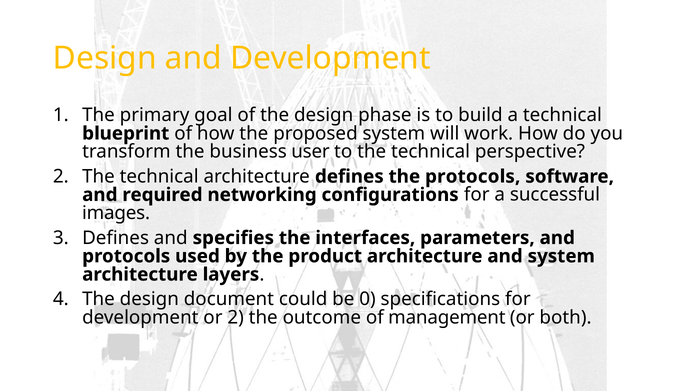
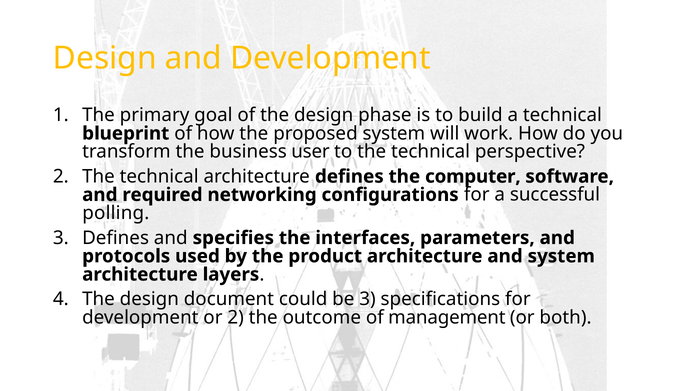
the protocols: protocols -> computer (473, 176)
images: images -> polling (116, 213)
be 0: 0 -> 3 (368, 299)
